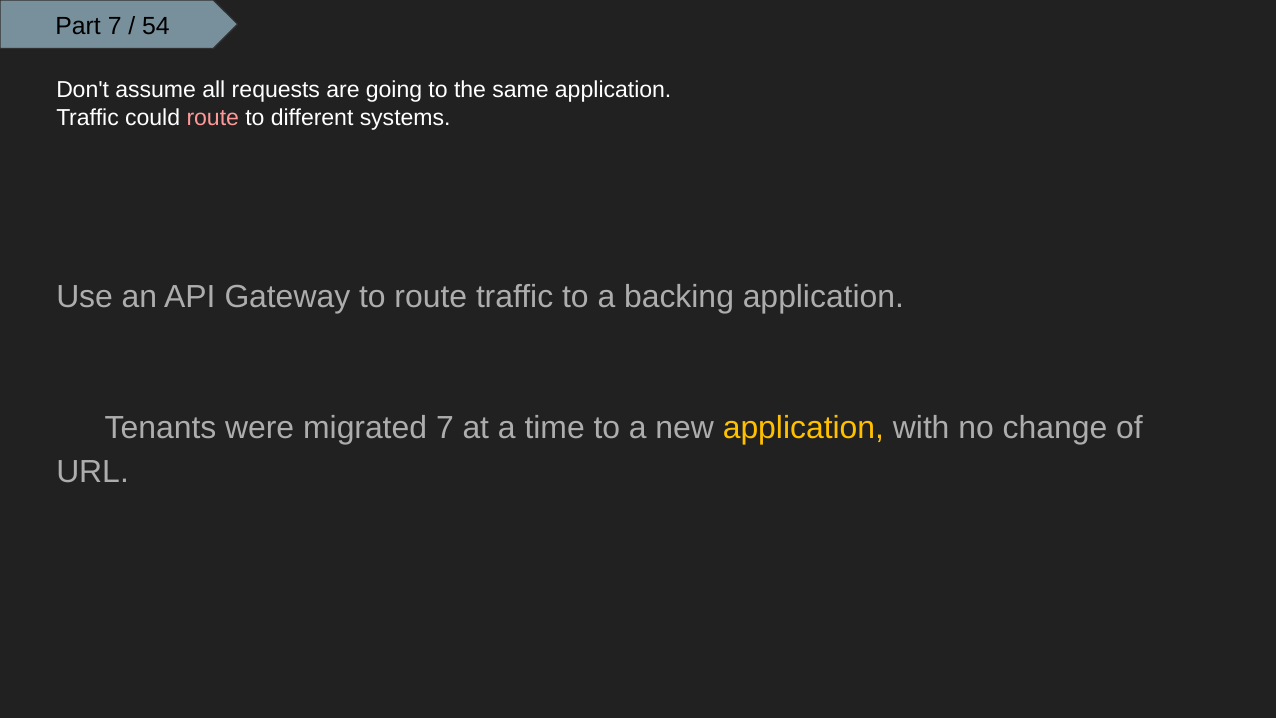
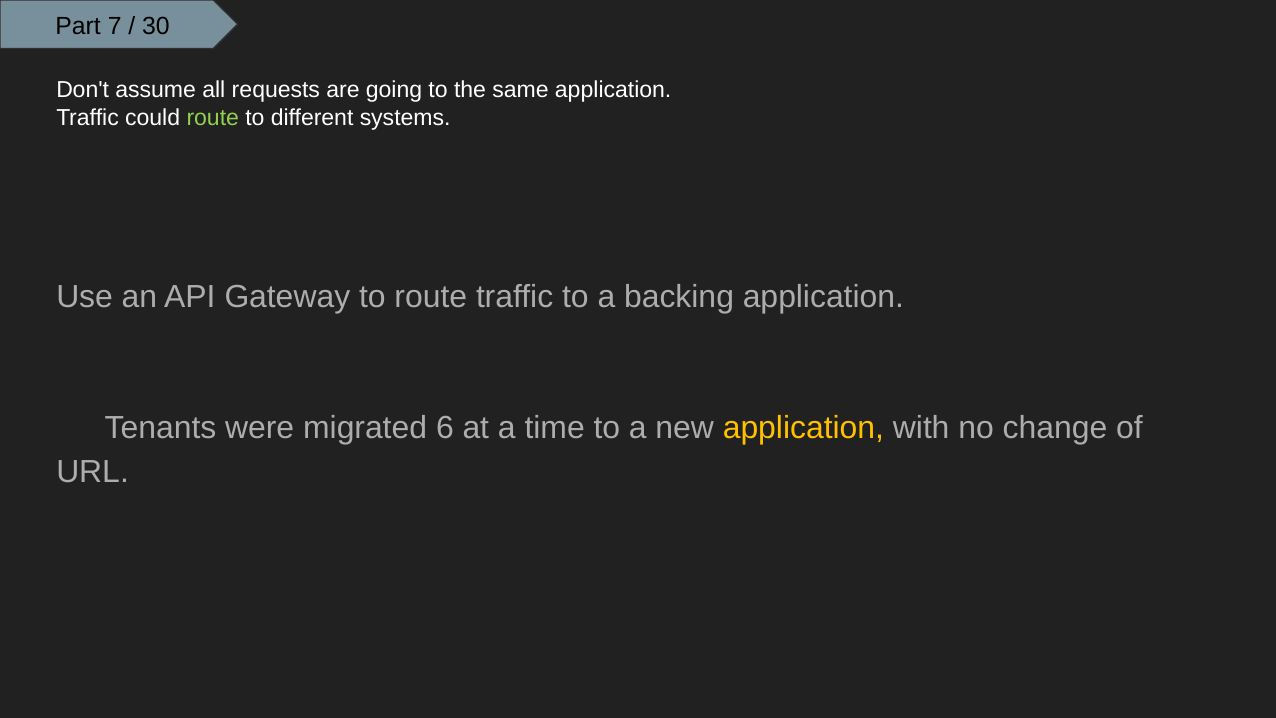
54: 54 -> 30 (156, 26)
route colour: pink -> light green (213, 118)
migrated 7: 7 -> 6 (445, 428)
